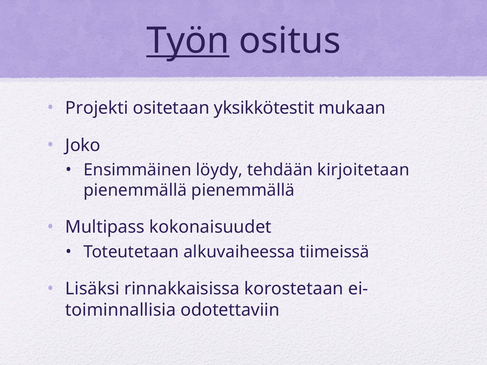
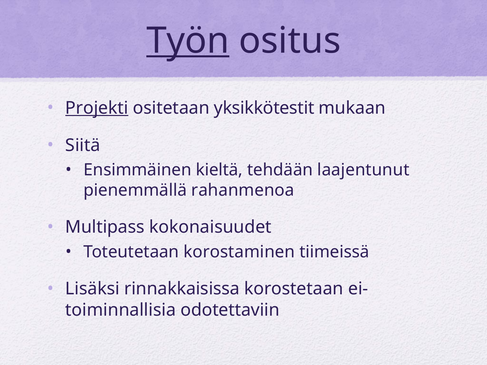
Projekti underline: none -> present (97, 108)
Joko: Joko -> Siitä (83, 145)
löydy: löydy -> kieltä (219, 170)
kirjoitetaan: kirjoitetaan -> laajentunut (363, 170)
pienemmällä pienemmällä: pienemmällä -> rahanmenoa (243, 190)
alkuvaiheessa: alkuvaiheessa -> korostaminen (239, 252)
